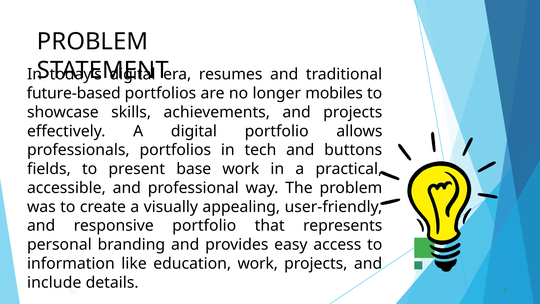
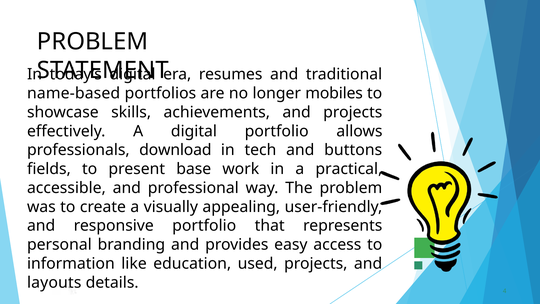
future-based: future-based -> name-based (74, 93)
professionals portfolios: portfolios -> download (175, 150)
education work: work -> used (258, 263)
include: include -> layouts (54, 282)
